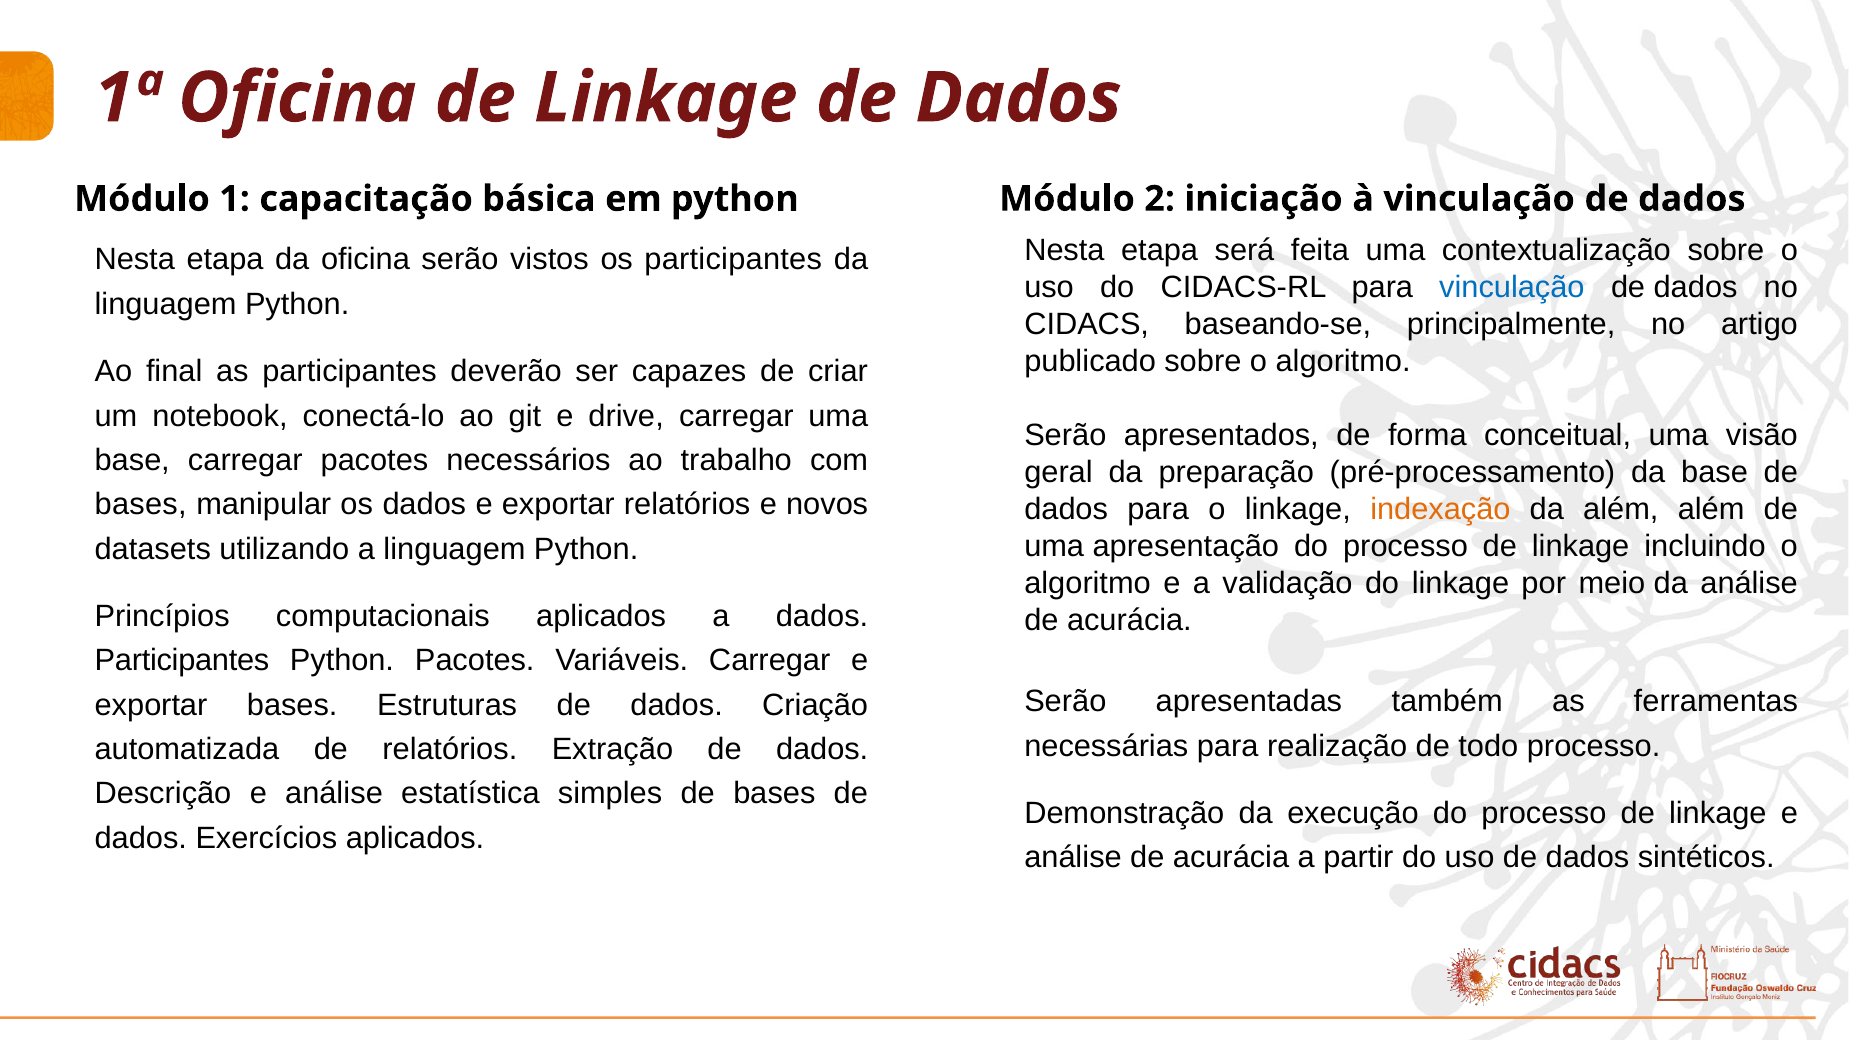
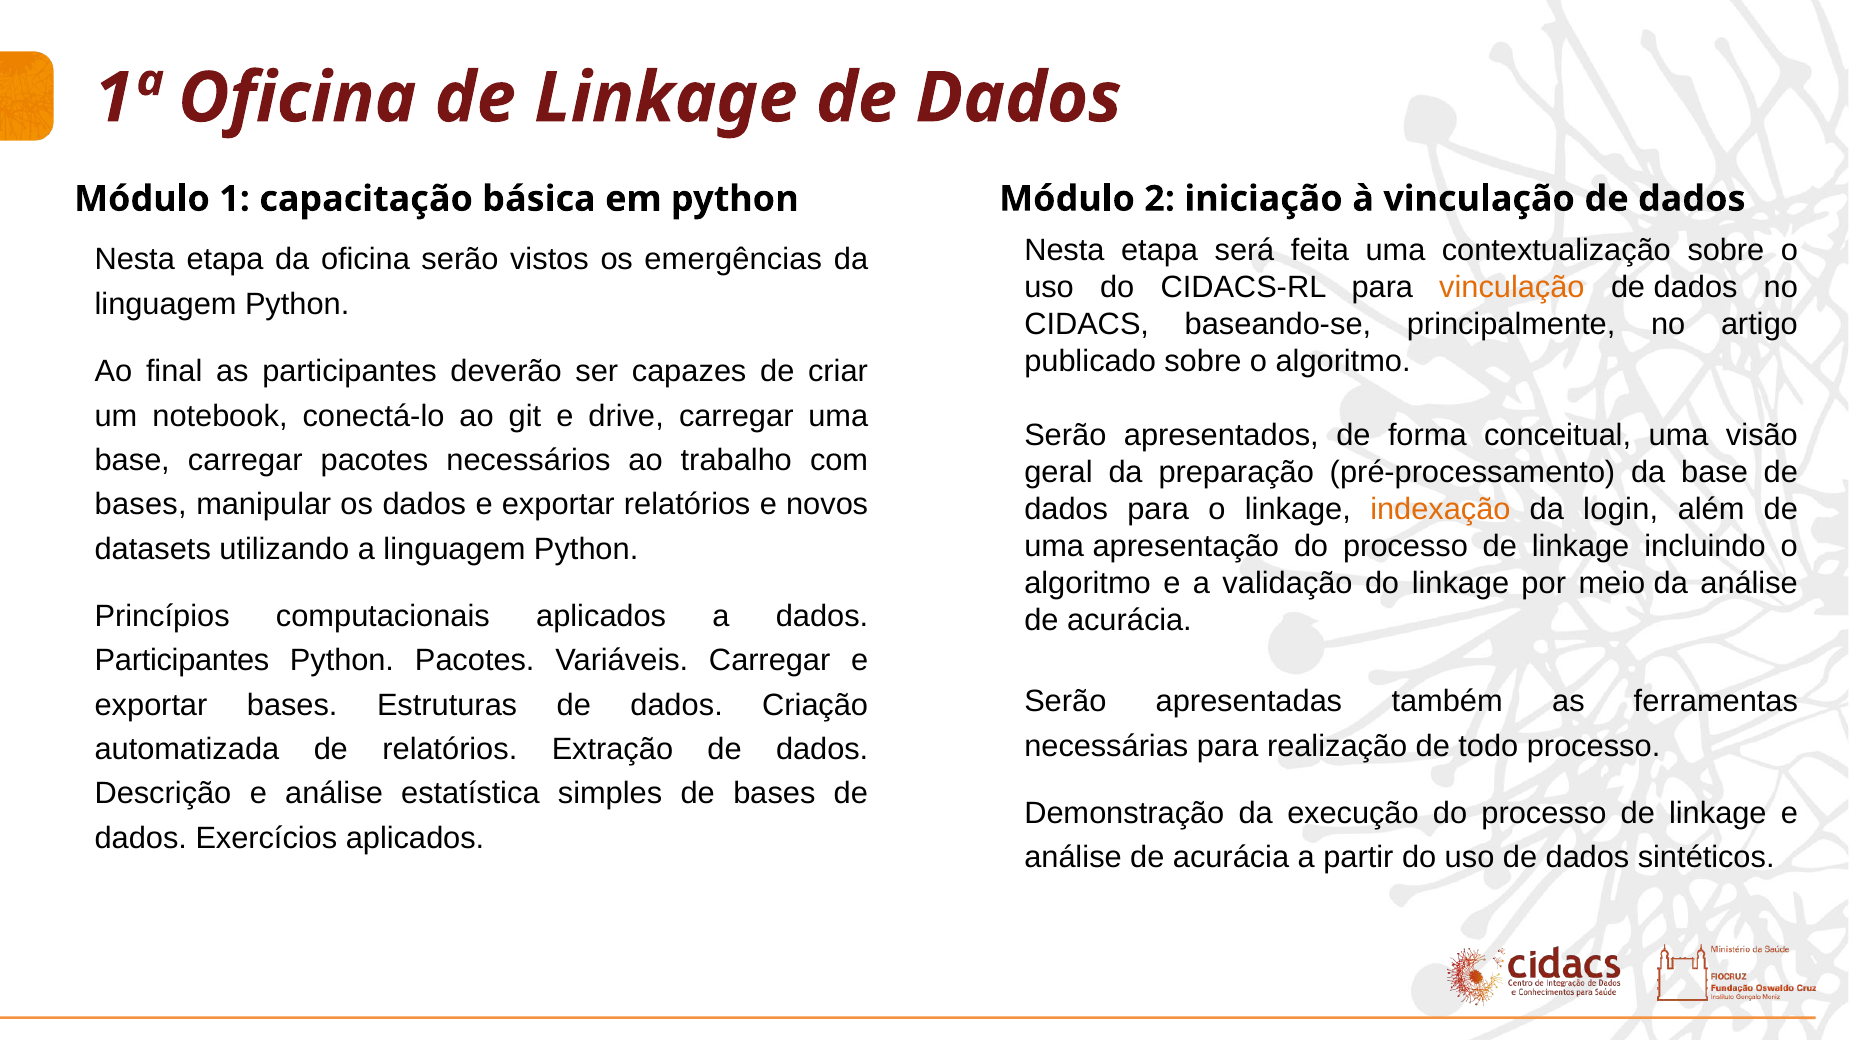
os participantes: participantes -> emergências (733, 260)
vinculação colour: blue -> orange (1512, 288)
da além: além -> login (1621, 509)
